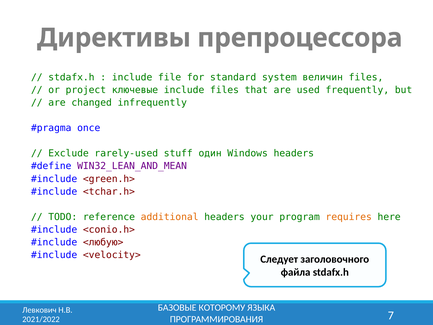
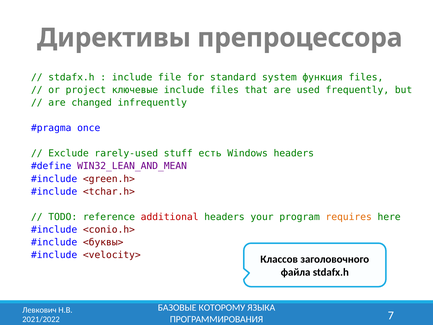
величин: величин -> функция (323, 77)
один: один -> есть (210, 153)
additional colour: orange -> red (170, 217)
<любую>: <любую> -> <буквы> (103, 242)
Следует: Следует -> Классов (279, 259)
